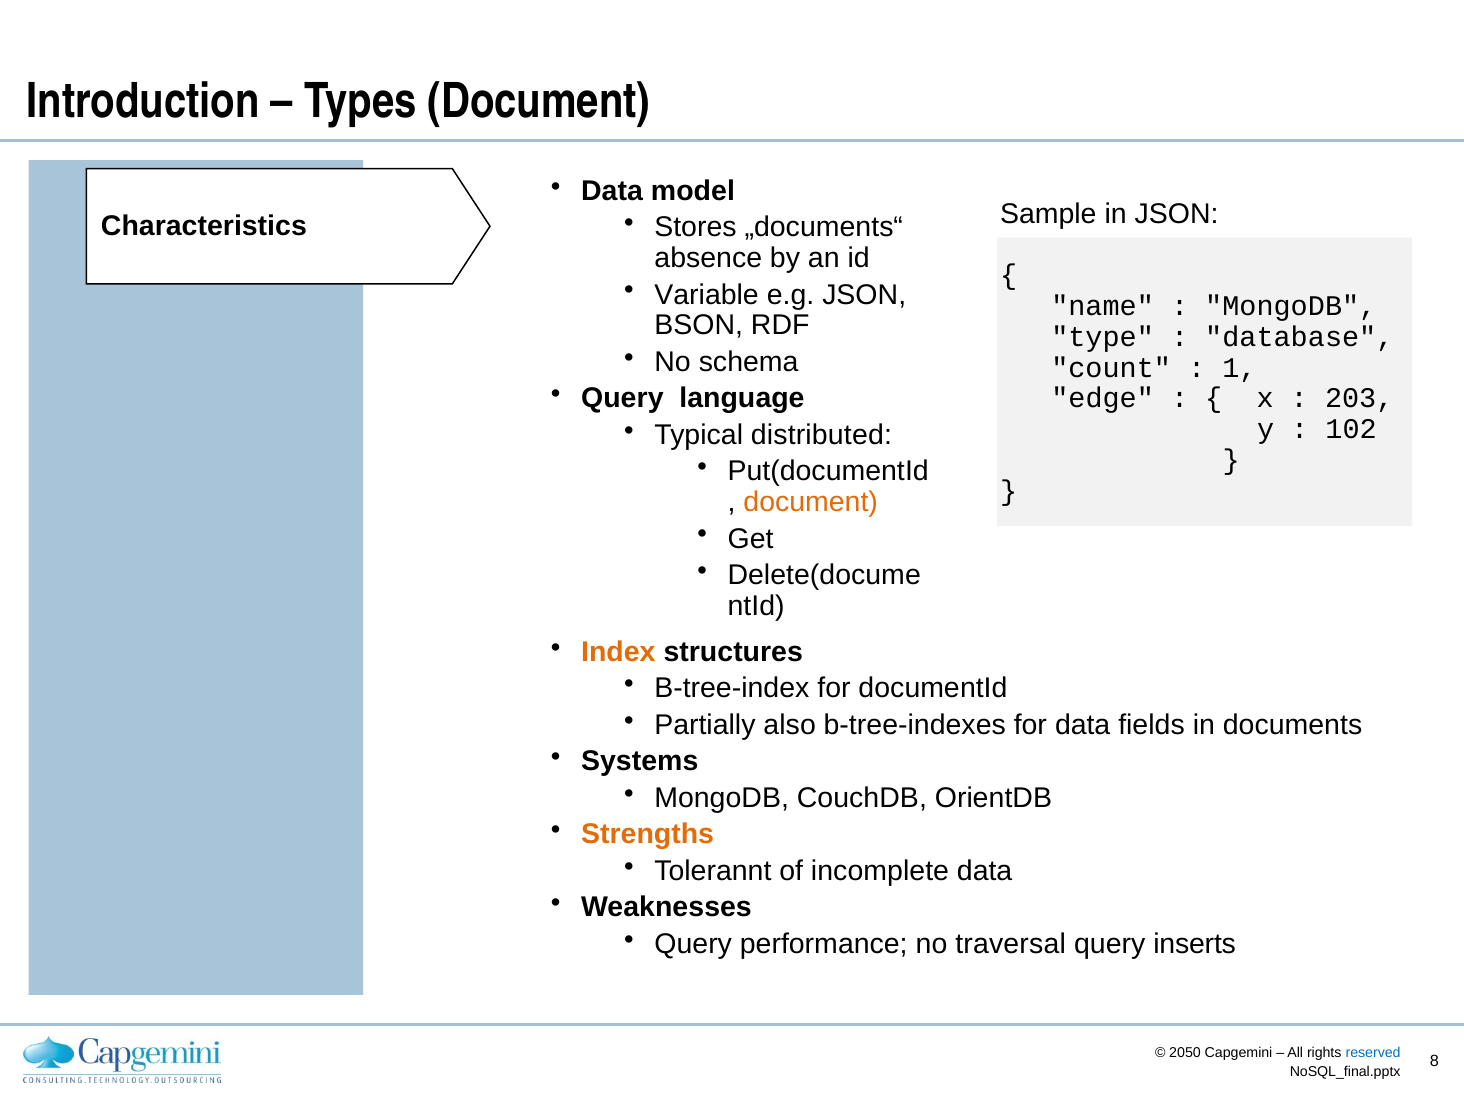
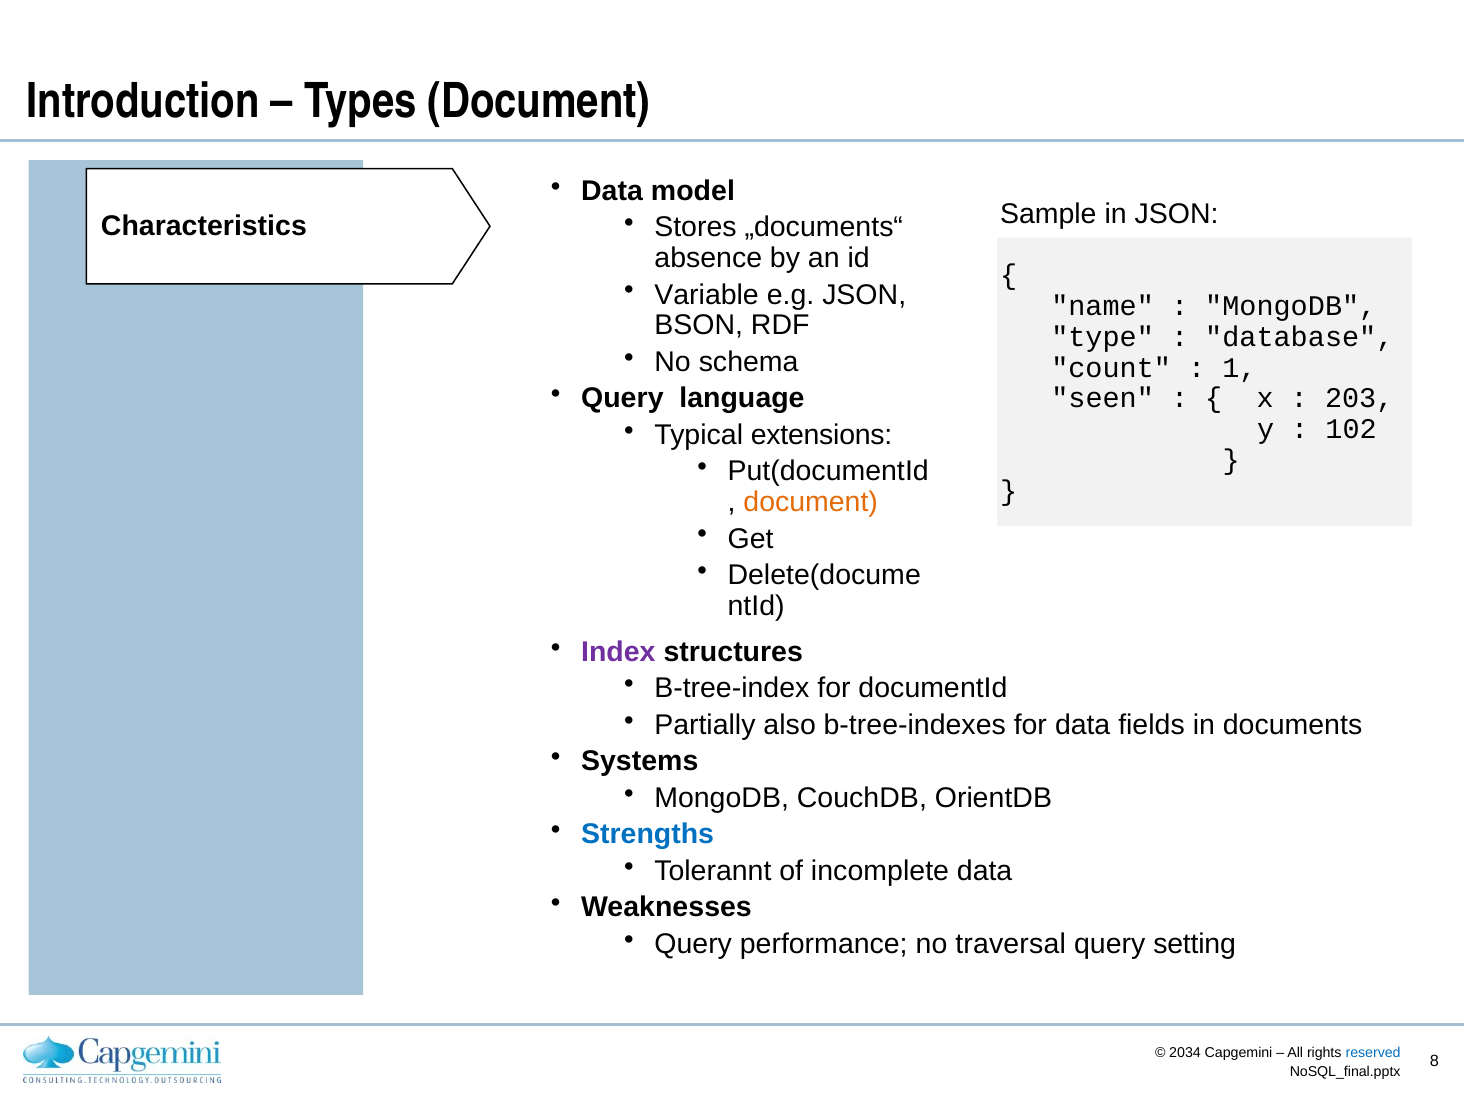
edge: edge -> seen (1103, 399)
distributed: distributed -> extensions (822, 435)
Index colour: orange -> purple (618, 652)
Strengths colour: orange -> blue (648, 834)
inserts: inserts -> setting (1195, 944)
2050: 2050 -> 2034 (1185, 1052)
